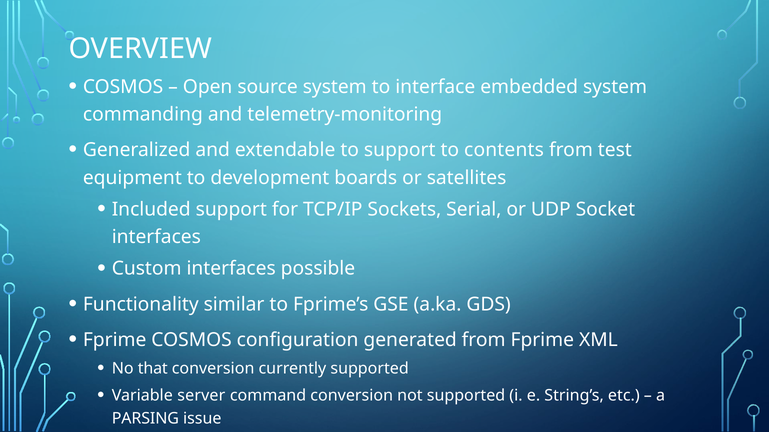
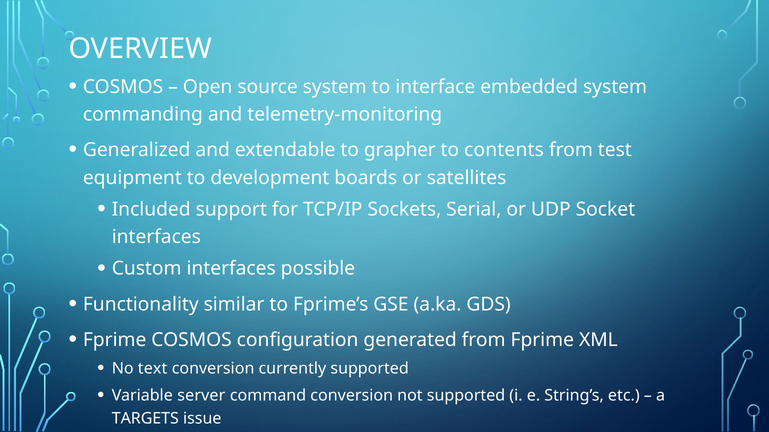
to support: support -> grapher (400, 150)
that: that -> text (153, 369)
PARSING: PARSING -> TARGETS (145, 419)
